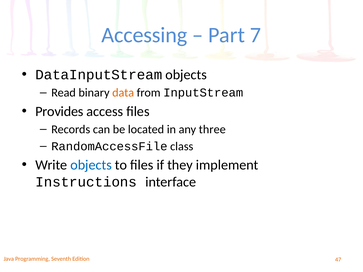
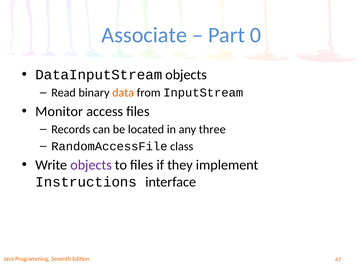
Accessing: Accessing -> Associate (144, 35)
7: 7 -> 0 (256, 35)
Provides: Provides -> Monitor (59, 112)
objects colour: blue -> purple (91, 165)
